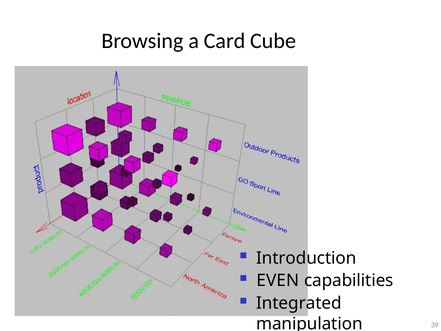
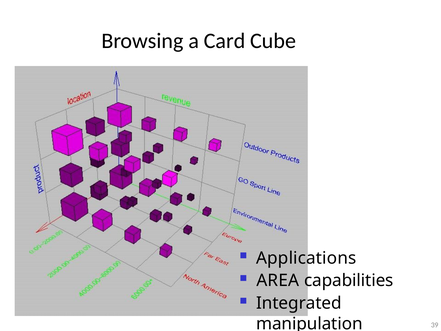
Introduction: Introduction -> Applications (306, 258)
EVEN: EVEN -> AREA (278, 280)
